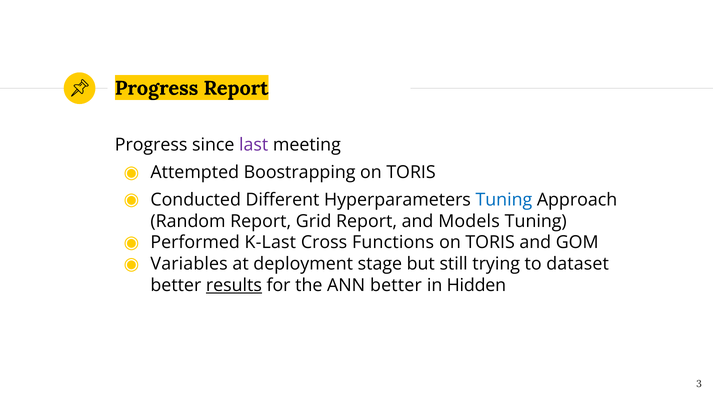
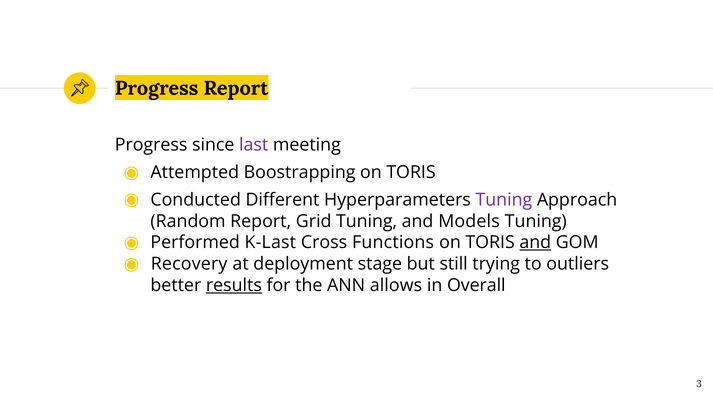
Tuning colour: blue -> purple (504, 200)
Grid Report: Report -> Tuning (367, 221)
and underline: none -> present (535, 243)
Variables: Variables -> Recovery (189, 264)
dataset: dataset -> outliers (578, 264)
ANN better: better -> allows (396, 285)
Hidden: Hidden -> Overall (476, 285)
